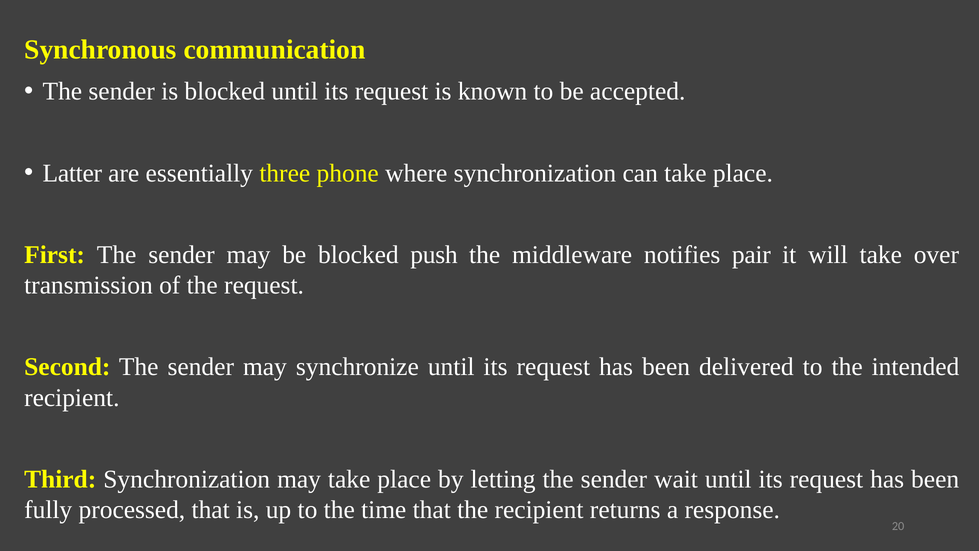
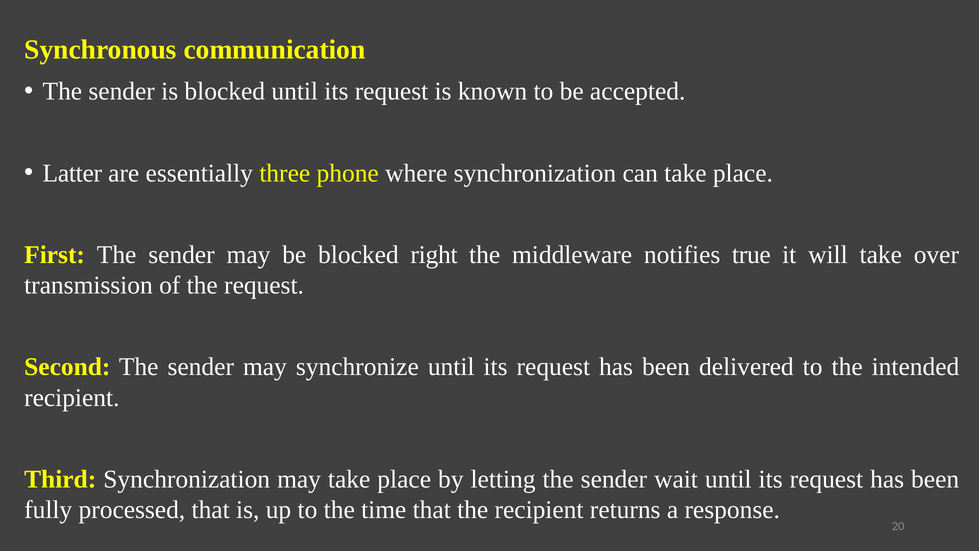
push: push -> right (434, 255)
pair: pair -> true (751, 255)
